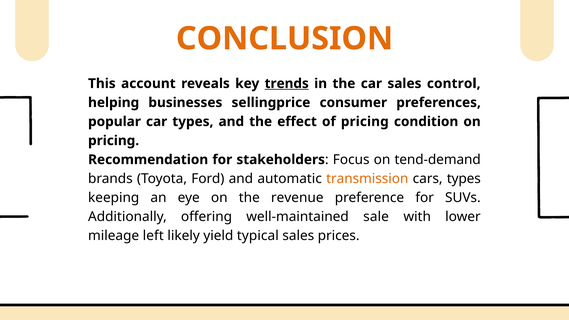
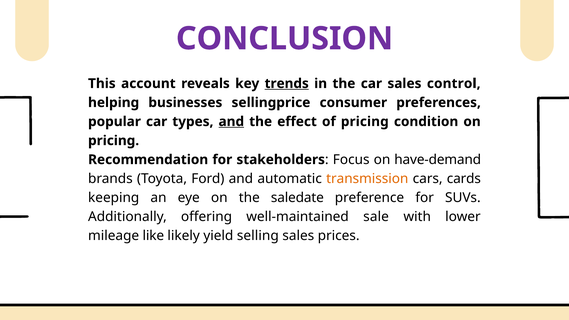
CONCLUSION colour: orange -> purple (285, 39)
and underline: none -> present (231, 122)
tend-demand: tend-demand -> have-demand (438, 160)
cars types: types -> cards (464, 179)
revenue: revenue -> saledate (297, 198)
left: left -> like (153, 236)
typical: typical -> selling (258, 236)
